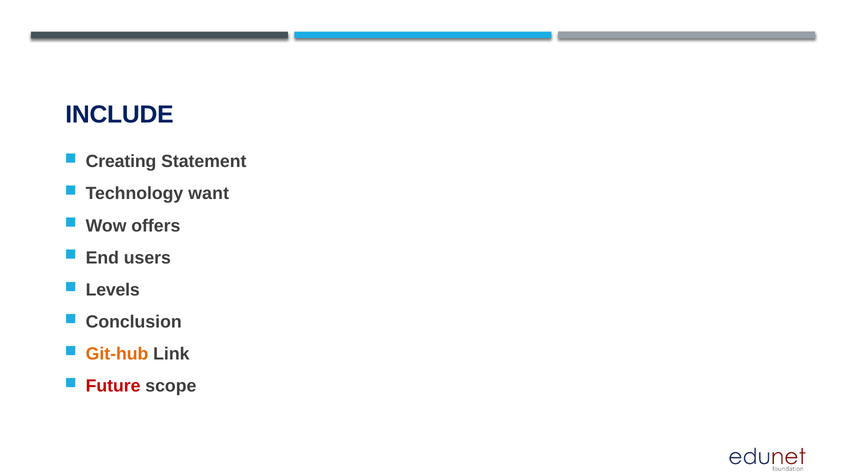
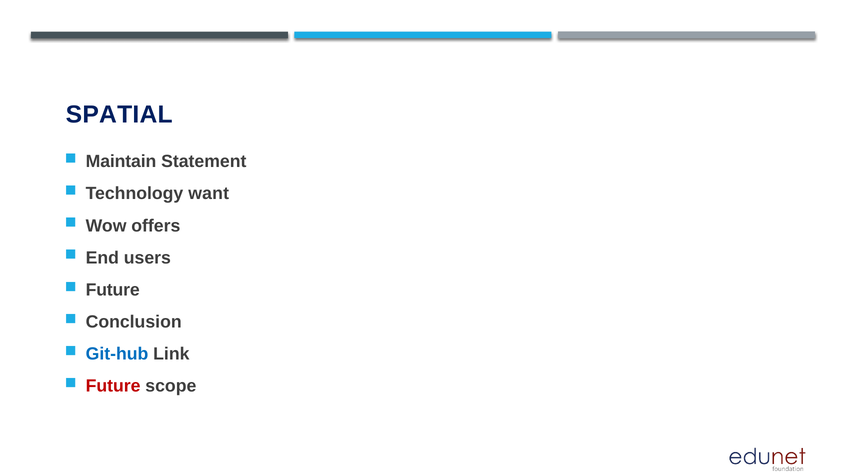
INCLUDE: INCLUDE -> SPATIAL (119, 114)
Creating: Creating -> Maintain (121, 161)
Levels: Levels -> Future (113, 290)
Git-hub colour: orange -> blue (117, 354)
